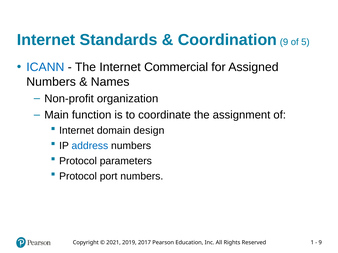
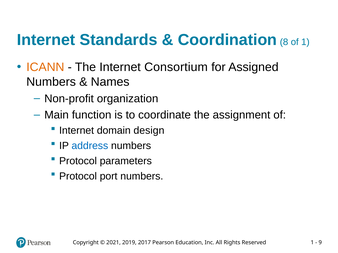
Coordination 9: 9 -> 8 (284, 42)
of 5: 5 -> 1 (305, 42)
ICANN colour: blue -> orange (45, 67)
Commercial: Commercial -> Consortium (176, 67)
